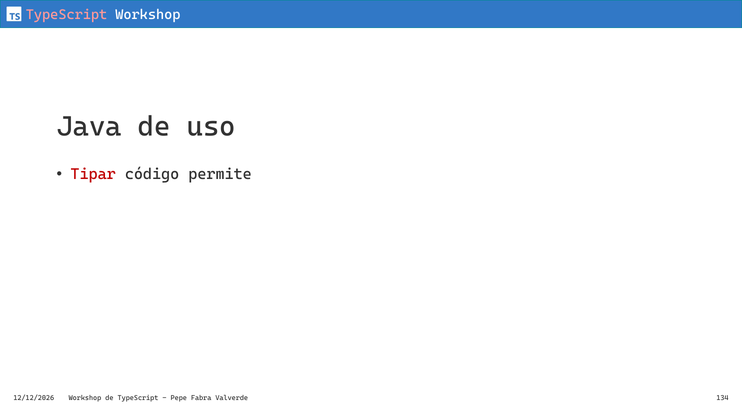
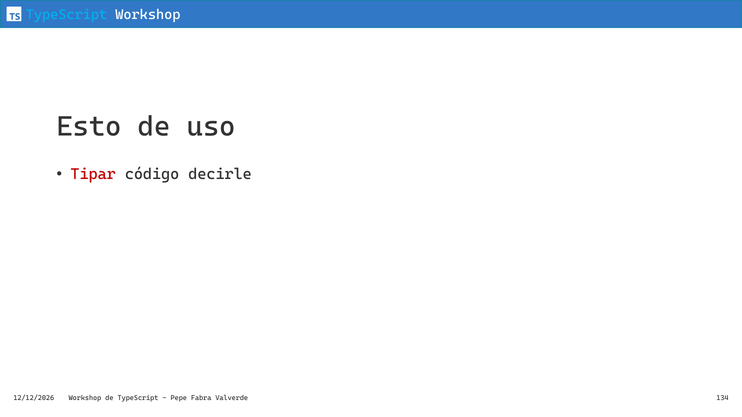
TypeScript colour: pink -> light blue (67, 15)
Java: Java -> Esto (89, 127)
permite: permite -> decirle (220, 175)
